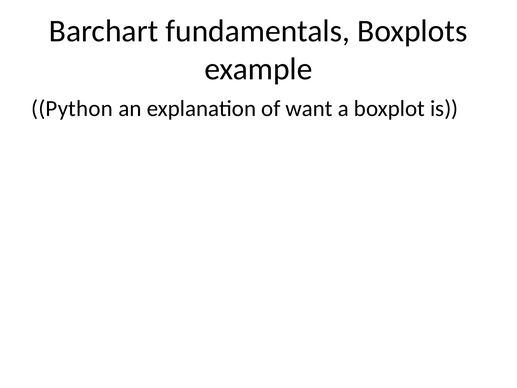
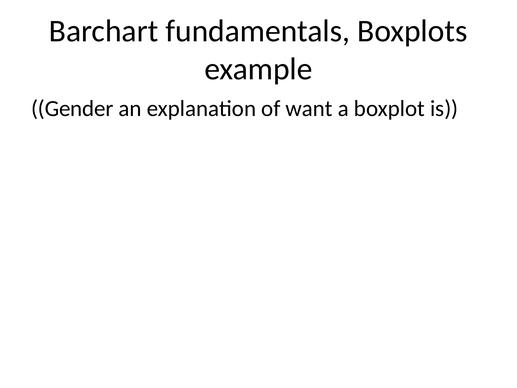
Python: Python -> Gender (72, 108)
